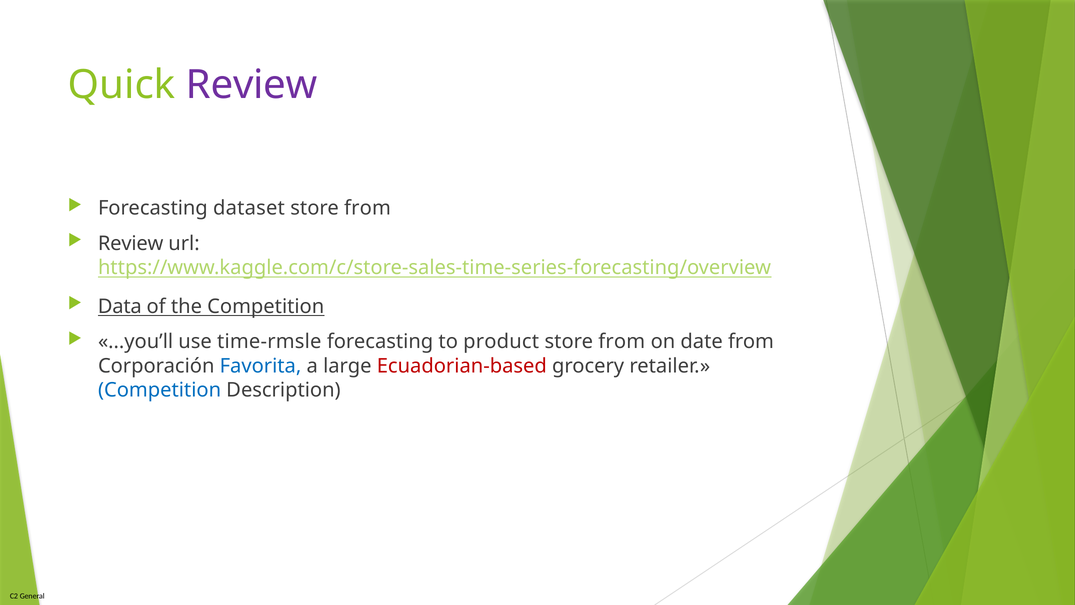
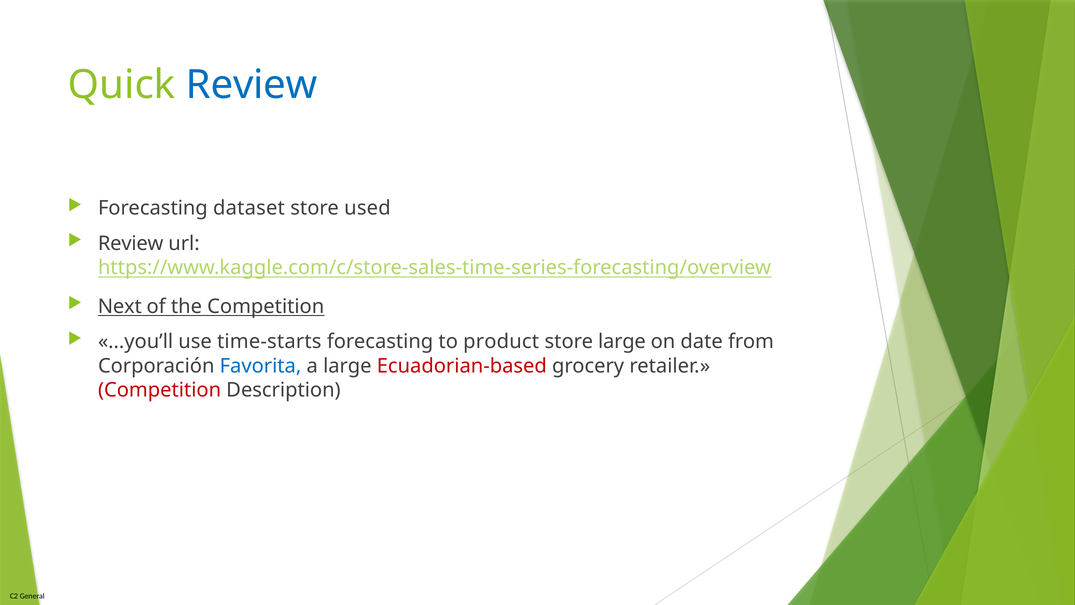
Review colour: purple -> blue (252, 85)
from: from -> used (367, 208)
Data: Data -> Next (120, 306)
time-rmsle: time-rmsle -> time-starts (269, 342)
from: from -> large (622, 342)
Competition colour: blue -> red (160, 390)
